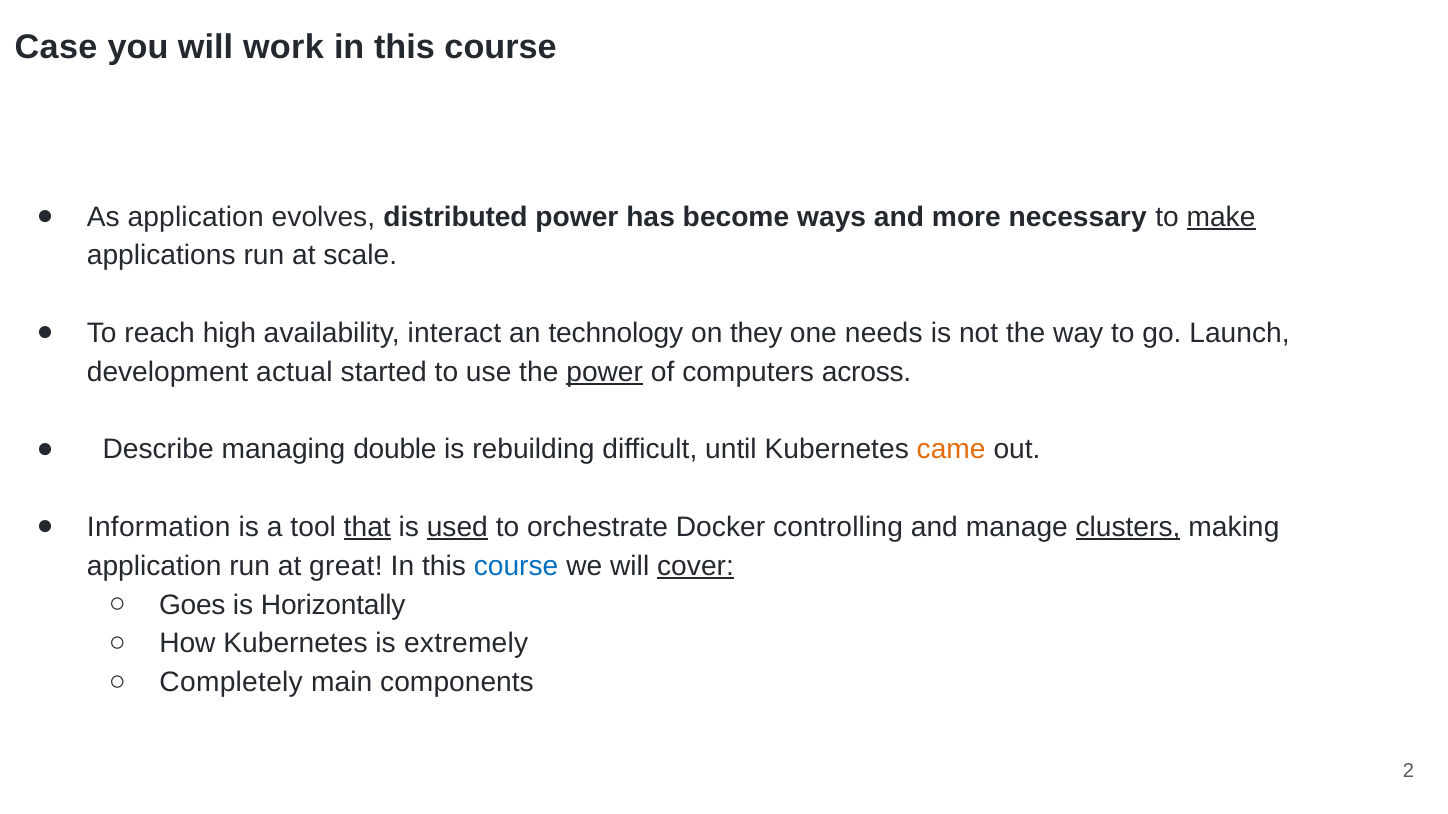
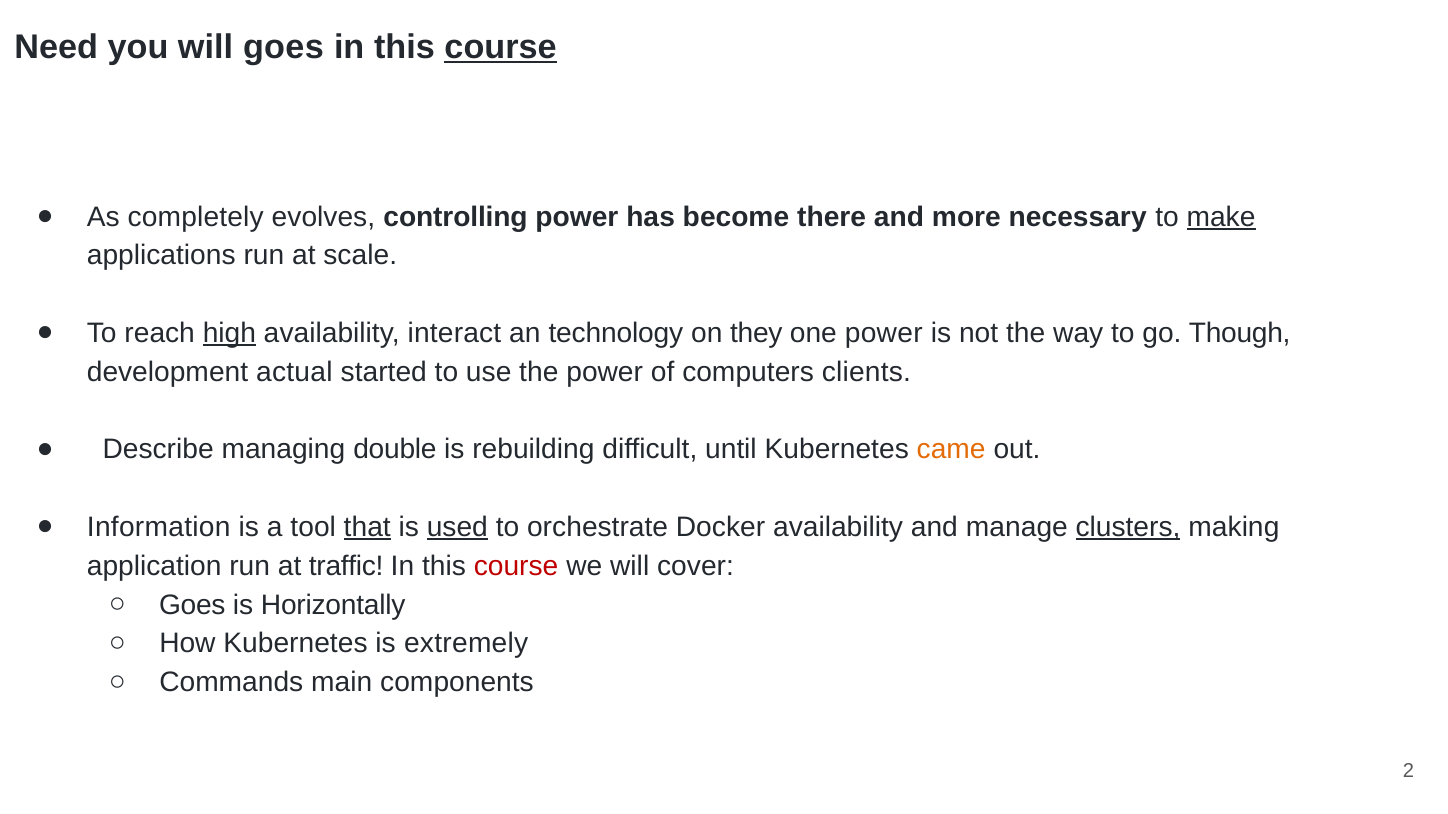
Case: Case -> Need (56, 48)
will work: work -> goes (283, 48)
course underline: none -> present (501, 48)
As application: application -> completely (196, 217)
distributed: distributed -> controlling (456, 217)
ways: ways -> there (832, 217)
high underline: none -> present (229, 333)
one needs: needs -> power (884, 333)
Launch: Launch -> Though (1240, 333)
power underline: present -> none (605, 372)
across: across -> clients (866, 372)
Docker controlling: controlling -> availability (838, 527)
great: great -> traffic (346, 566)
course colour: blue -> red (516, 566)
cover underline: present -> none (696, 566)
Completely: Completely -> Commands (231, 683)
